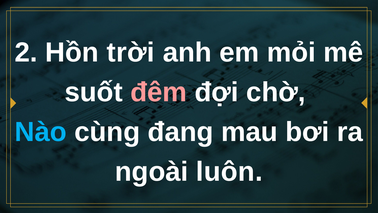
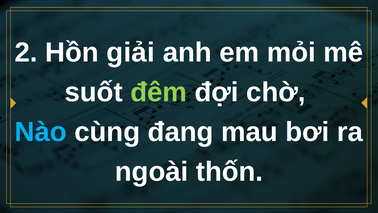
trời: trời -> giải (131, 53)
đêm colour: pink -> light green (159, 92)
luôn: luôn -> thốn (229, 172)
